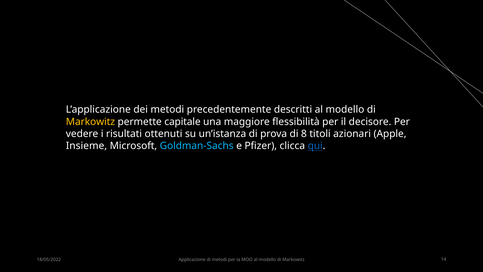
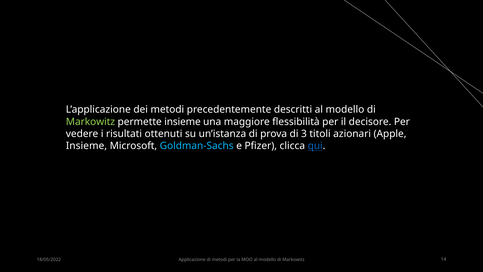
Markowitz colour: yellow -> light green (90, 122)
permette capitale: capitale -> insieme (182, 122)
8: 8 -> 3 (304, 134)
